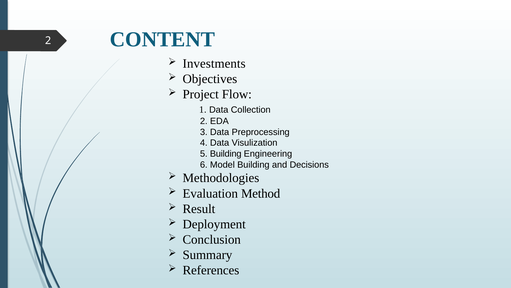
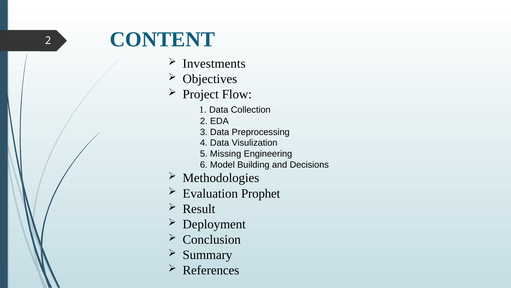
5 Building: Building -> Missing (226, 154)
Method: Method -> Prophet (261, 193)
